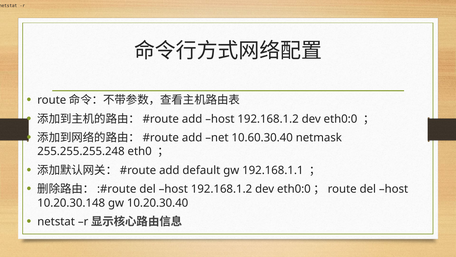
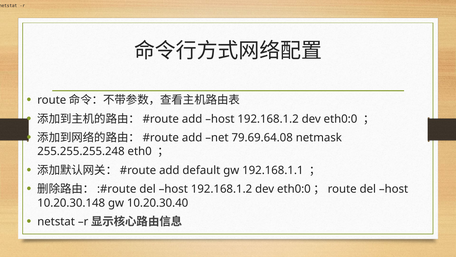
10.60.30.40: 10.60.30.40 -> 79.69.64.08 (262, 138)
